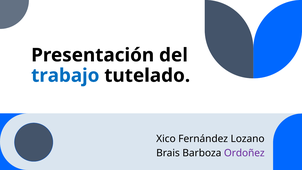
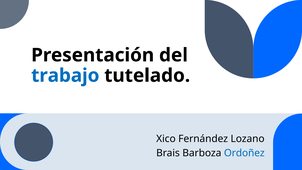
Ordoñez colour: purple -> blue (244, 153)
